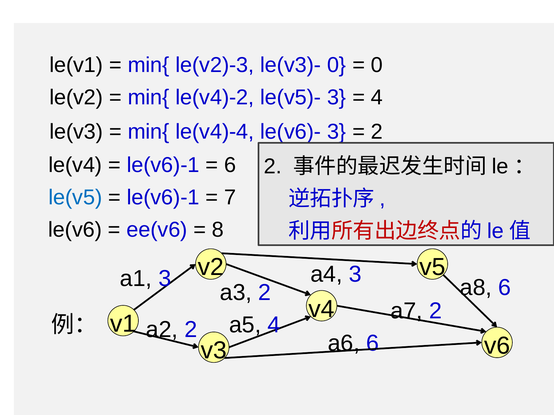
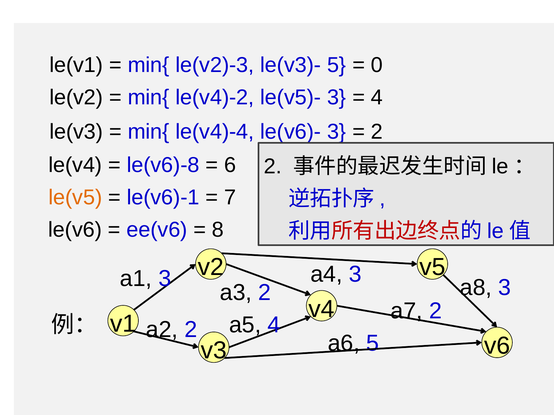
le(v3)- 0: 0 -> 5 (337, 65)
le(v6)-1: le(v6)-1 -> le(v6)-8 (163, 165)
le(v5 colour: blue -> orange (75, 198)
a8 6: 6 -> 3 (505, 288)
a6 6: 6 -> 5 (373, 344)
